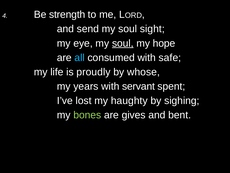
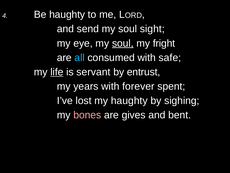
Be strength: strength -> haughty (67, 15)
hope: hope -> fright (164, 43)
life underline: none -> present (57, 72)
proudly: proudly -> servant (93, 72)
whose: whose -> entrust (144, 72)
servant: servant -> forever (138, 86)
bones colour: light green -> pink (87, 115)
